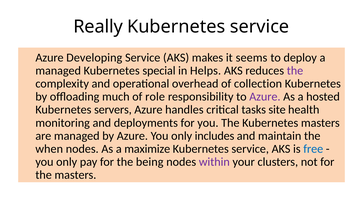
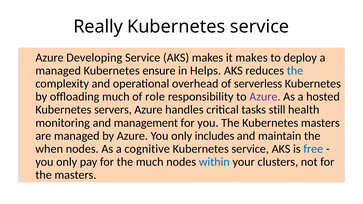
it seems: seems -> makes (252, 58)
special: special -> ensure (159, 71)
the colour: purple -> blue (295, 71)
collection: collection -> serverless (258, 84)
site: site -> still (277, 110)
deployments: deployments -> management (146, 123)
maximize: maximize -> cognitive (147, 149)
the being: being -> much (150, 162)
within colour: purple -> blue (214, 162)
